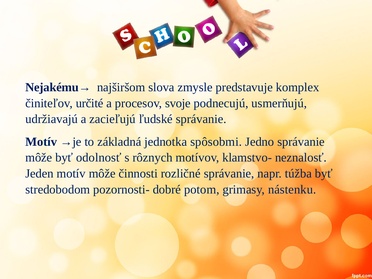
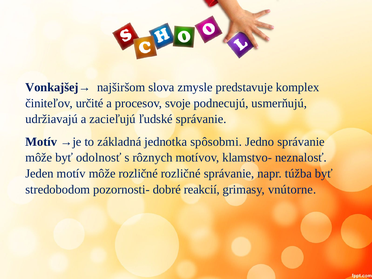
Nejakému→: Nejakému→ -> Vonkajšej→ (58, 87)
môže činnosti: činnosti -> rozličné (138, 174)
potom: potom -> reakcií (202, 189)
nástenku: nástenku -> vnútorne (292, 189)
